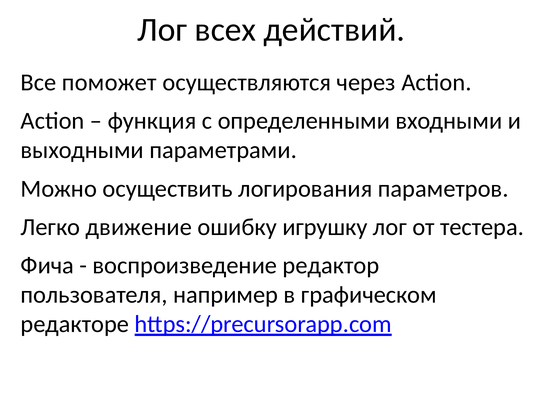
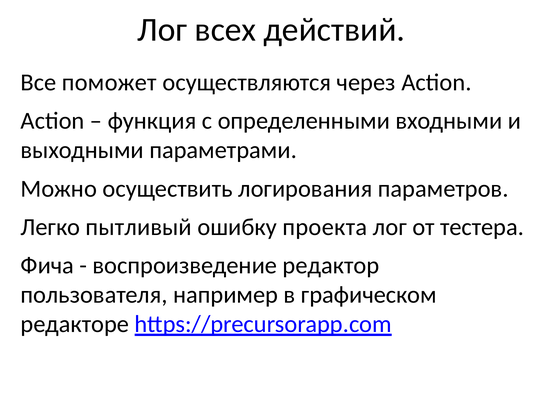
движение: движение -> пытливый (139, 227)
игрушку: игрушку -> проекта (325, 227)
